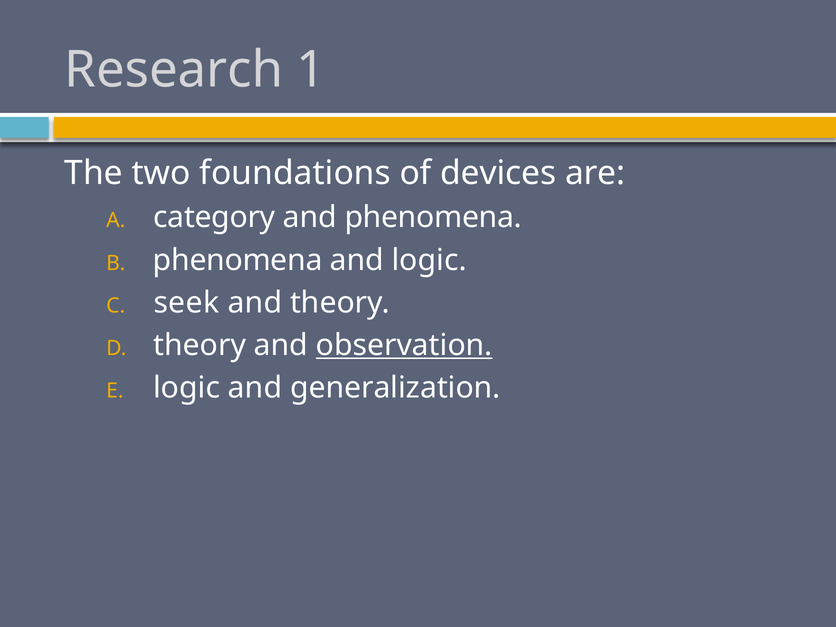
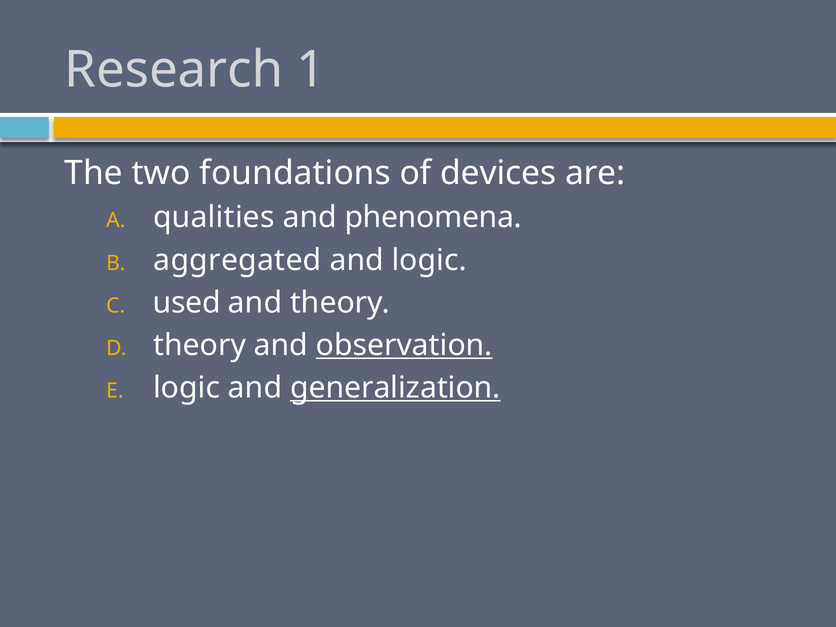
category: category -> qualities (214, 218)
phenomena: phenomena -> aggregated (237, 260)
seek: seek -> used (187, 303)
generalization underline: none -> present (395, 388)
